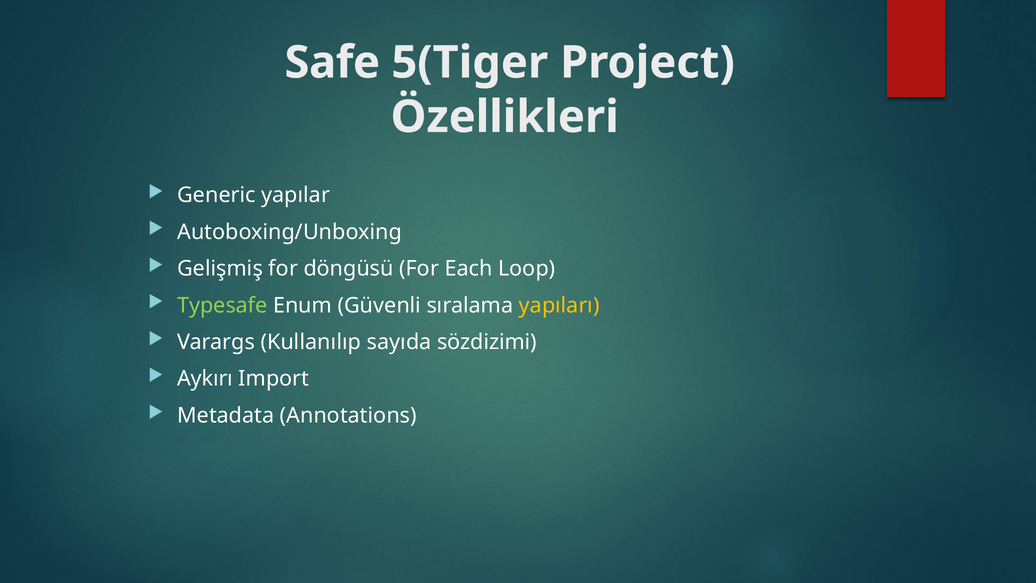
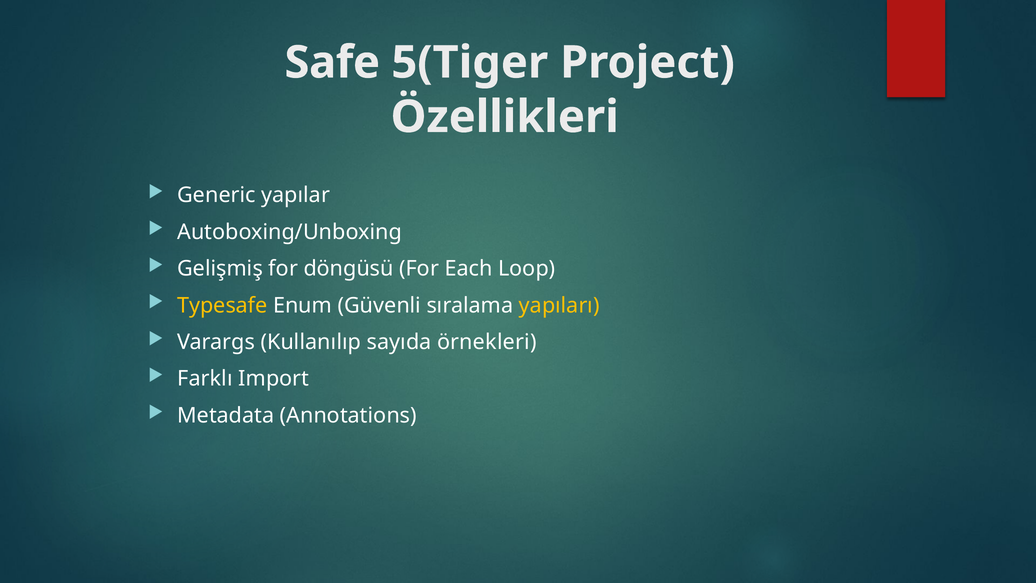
Typesafe colour: light green -> yellow (222, 305)
sözdizimi: sözdizimi -> örnekleri (487, 342)
Aykırı: Aykırı -> Farklı (205, 379)
